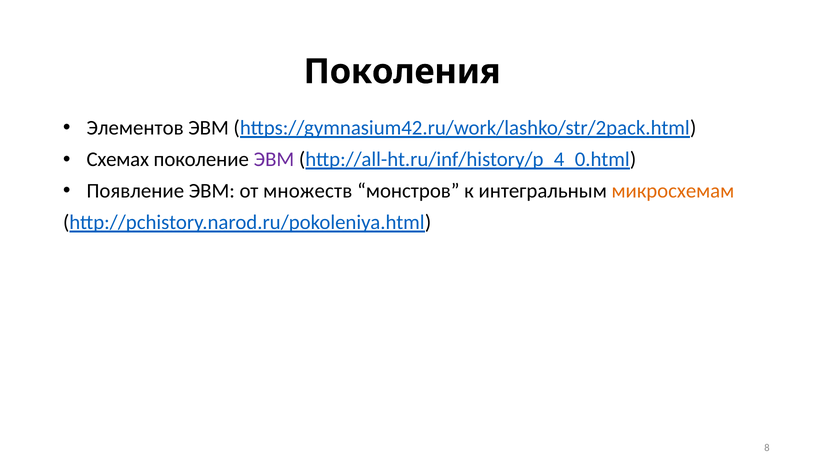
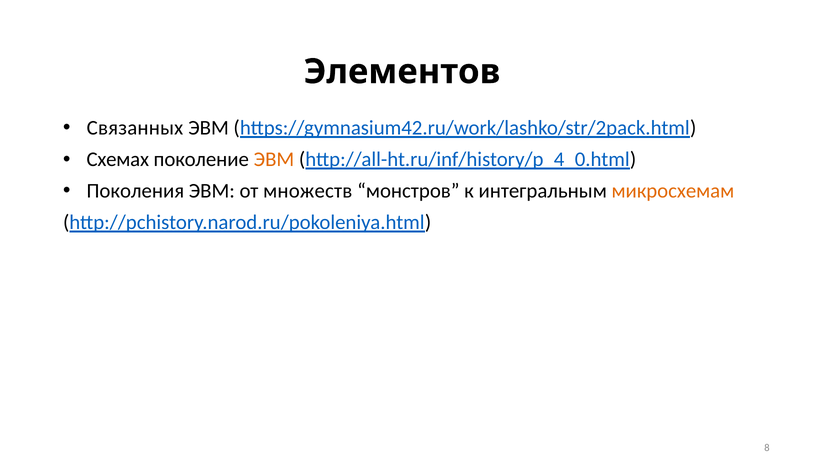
Поколения: Поколения -> Элементов (402, 72)
Элементов: Элементов -> Связанных (135, 128)
ЭВМ colour: purple -> orange (274, 159)
Появление: Появление -> Поколения (135, 191)
